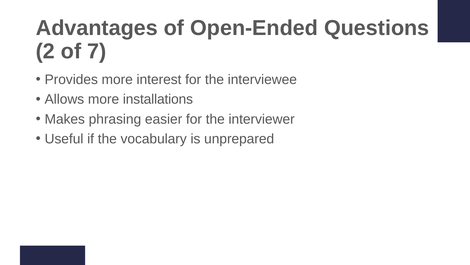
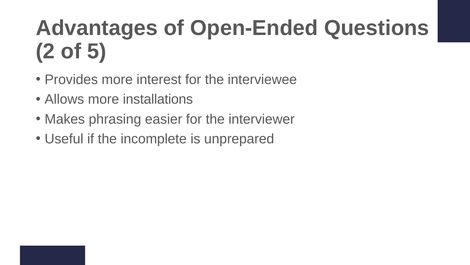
7: 7 -> 5 (97, 51)
vocabulary: vocabulary -> incomplete (154, 139)
